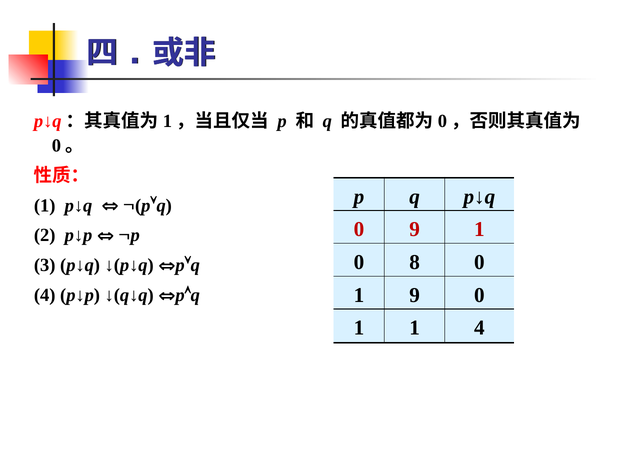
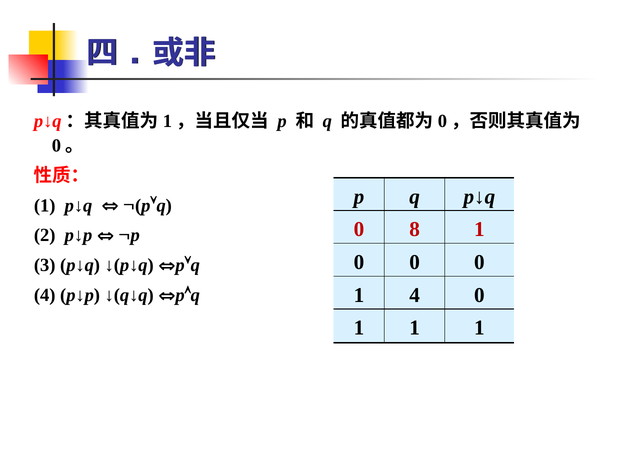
0 9: 9 -> 8 (415, 229)
8: 8 -> 0 (415, 262)
1 9: 9 -> 4 (415, 295)
1 1 4: 4 -> 1 (479, 328)
